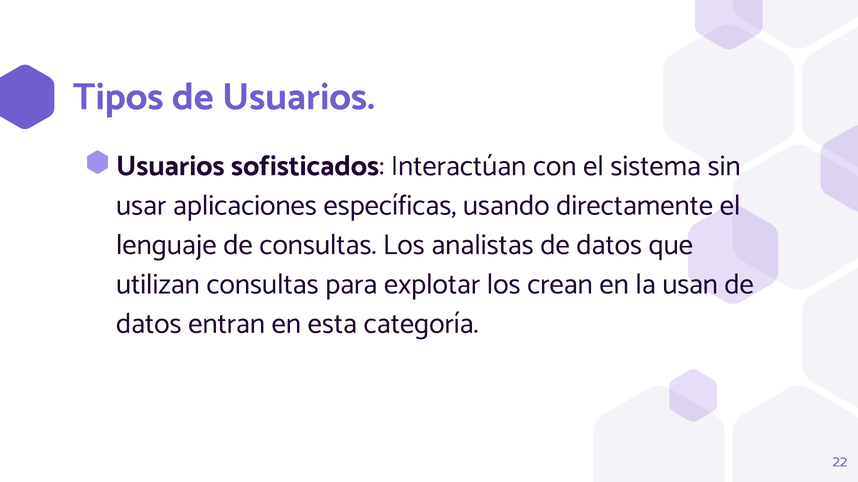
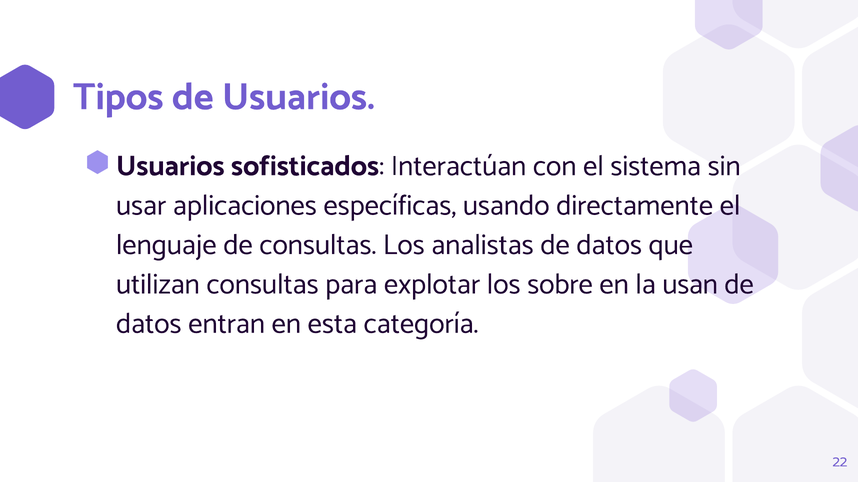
crean: crean -> sobre (560, 284)
